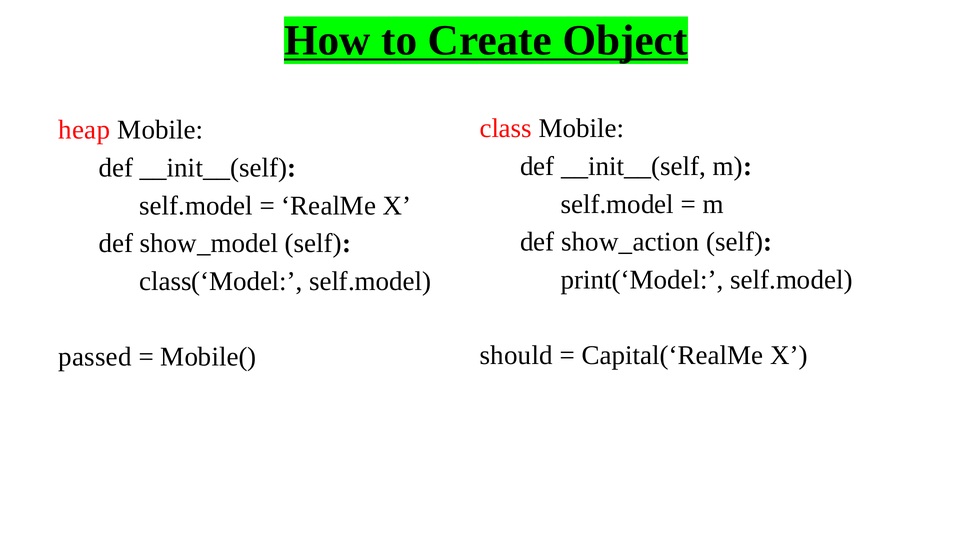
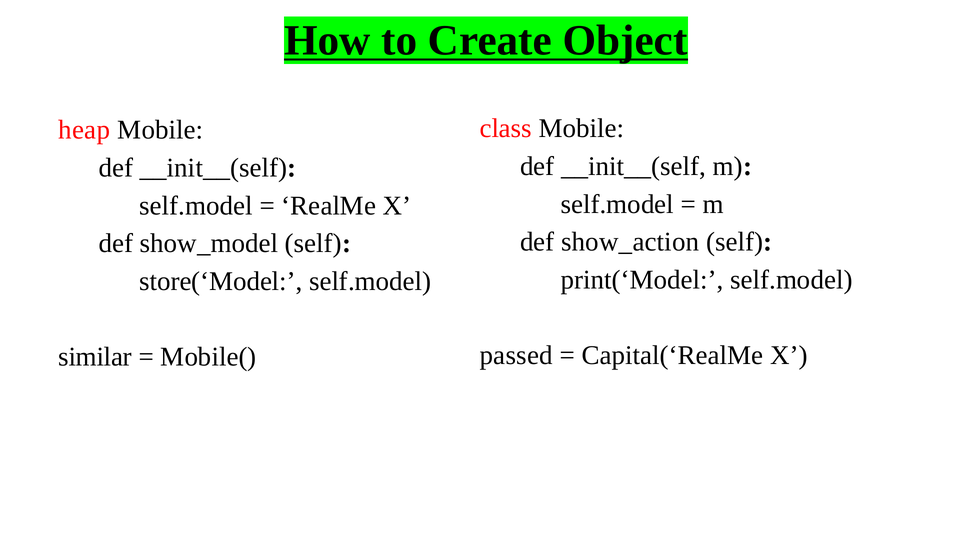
class(‘Model: class(‘Model -> store(‘Model (221, 281)
should: should -> passed (516, 355)
passed: passed -> similar (95, 357)
